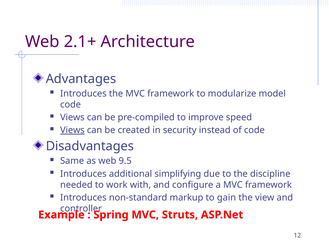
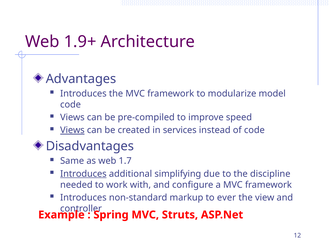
2.1+: 2.1+ -> 1.9+ (80, 42)
security: security -> services (180, 130)
9.5: 9.5 -> 1.7 (125, 161)
Introduces underline: none -> present (83, 174)
gain: gain -> ever (226, 197)
